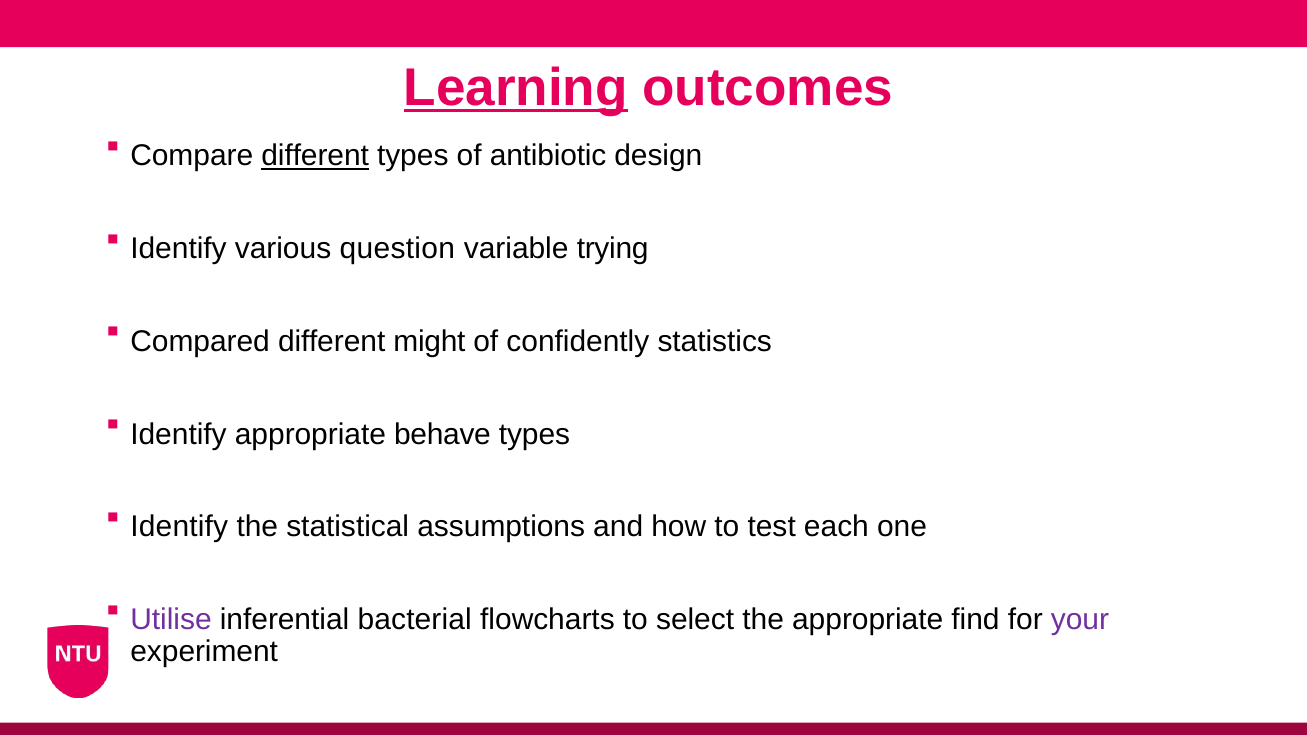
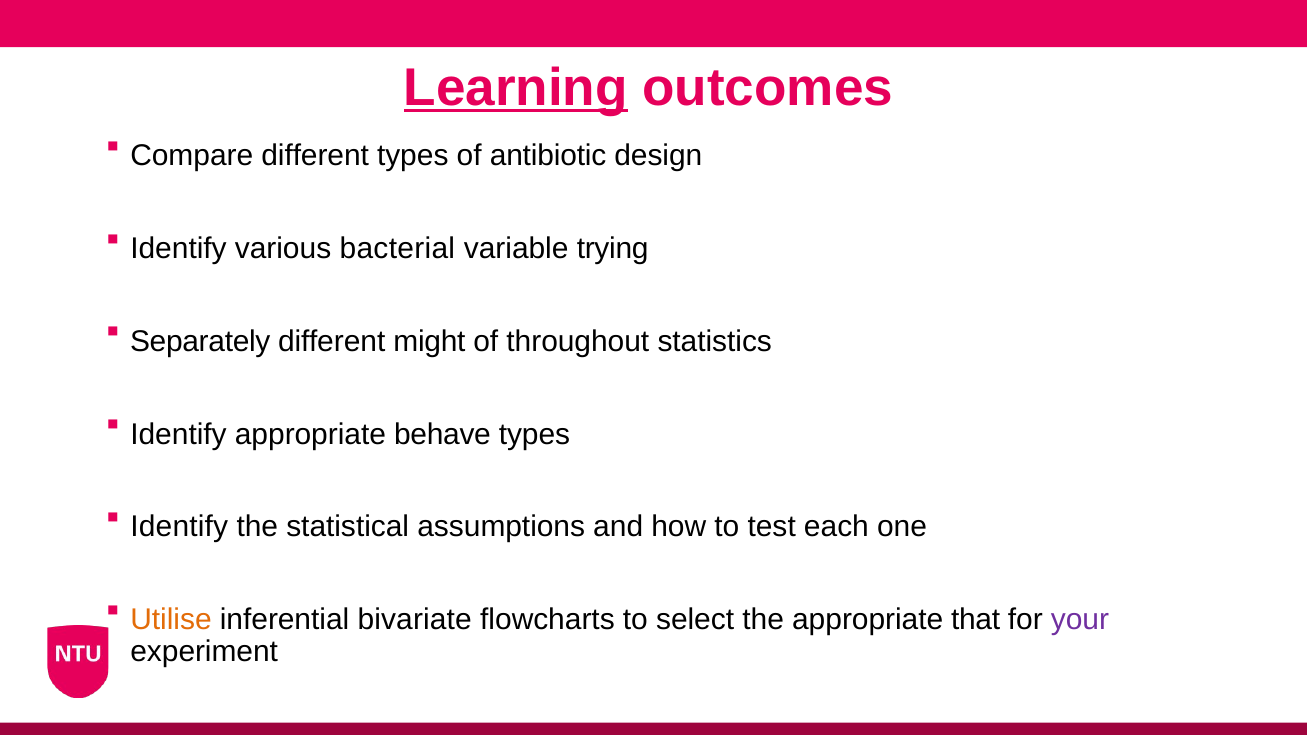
different underline: present -> none (315, 156)
question: question -> bacterial (397, 249)
Compared: Compared -> Separately (200, 341)
confidently: confidently -> throughout (578, 341)
Utilise colour: purple -> orange (171, 620)
bacterial: bacterial -> bivariate (415, 620)
find: find -> that (976, 620)
